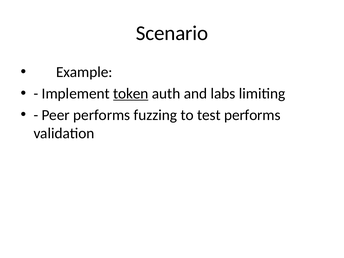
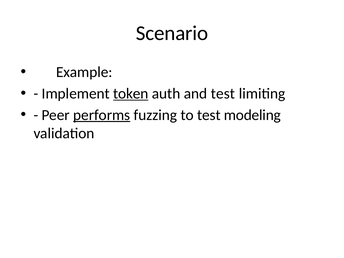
and labs: labs -> test (223, 94)
performs underline: none -> present (102, 115)
test performs: performs -> modeling (252, 115)
